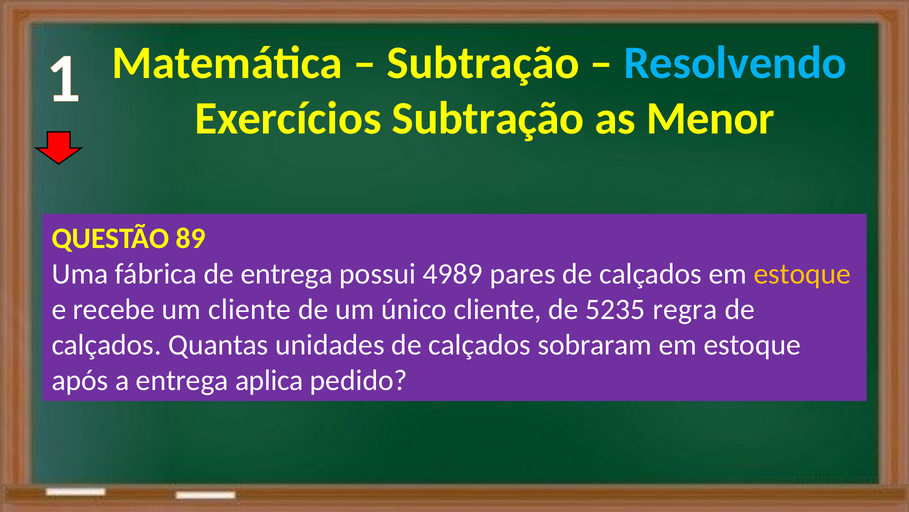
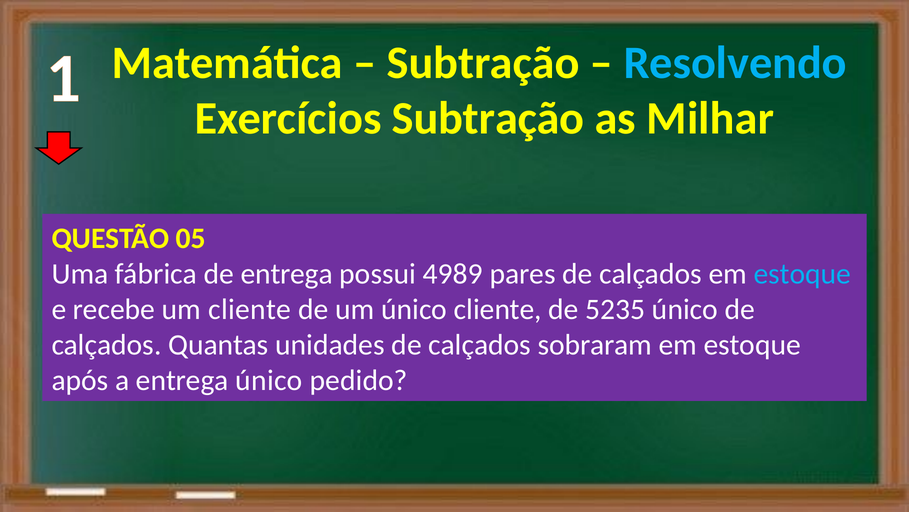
Menor: Menor -> Milhar (710, 118)
89: 89 -> 05 (191, 238)
estoque colour: yellow -> light blue (802, 274)
5235 regra: regra -> único (685, 309)
entrega aplica: aplica -> único (269, 380)
